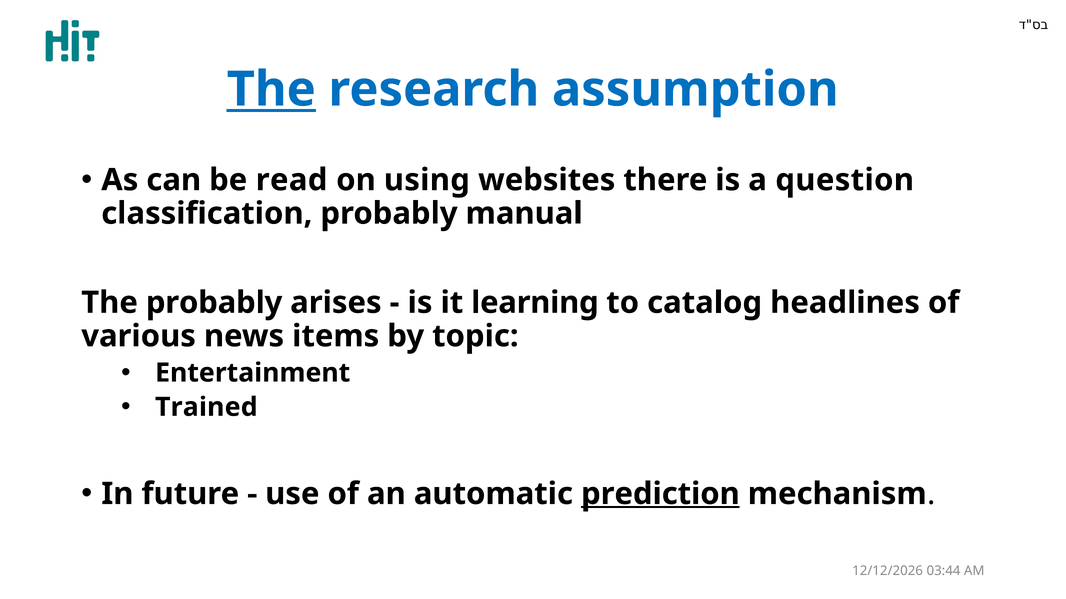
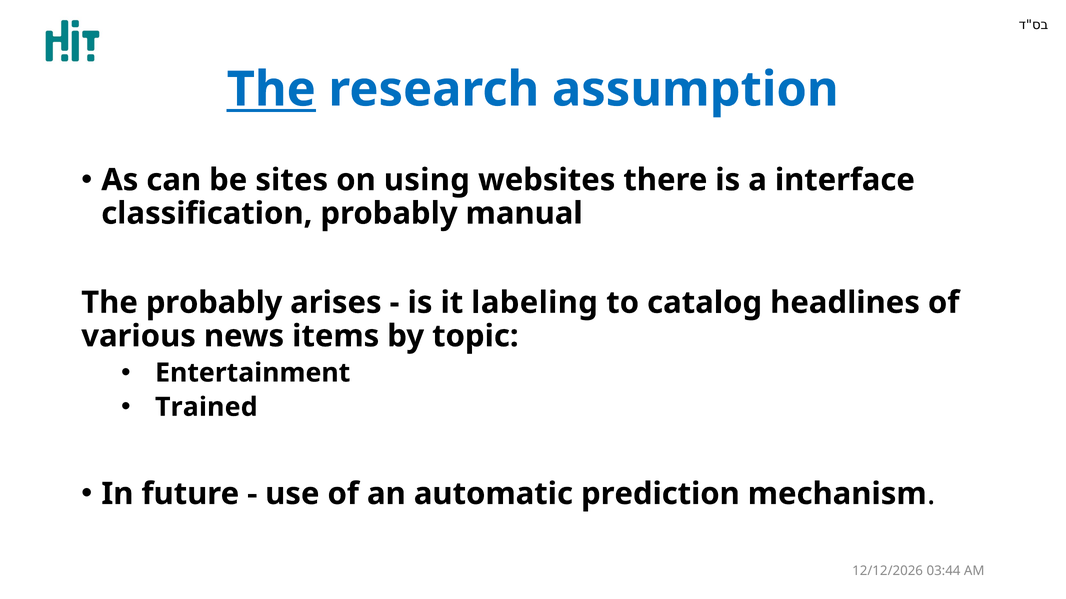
read: read -> sites (292, 180)
question: question -> interface (845, 180)
learning: learning -> labeling (535, 303)
prediction underline: present -> none (660, 494)
